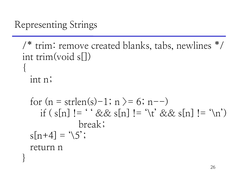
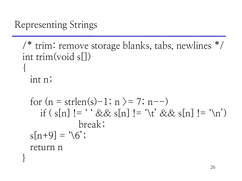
created: created -> storage (106, 46)
6: 6 -> 7 (141, 102)
s[n+4: s[n+4 -> s[n+9 (44, 136)
\5: \5 -> \6 (77, 136)
